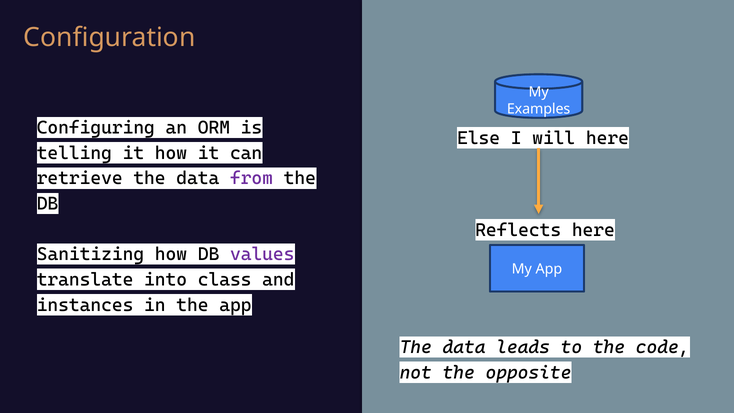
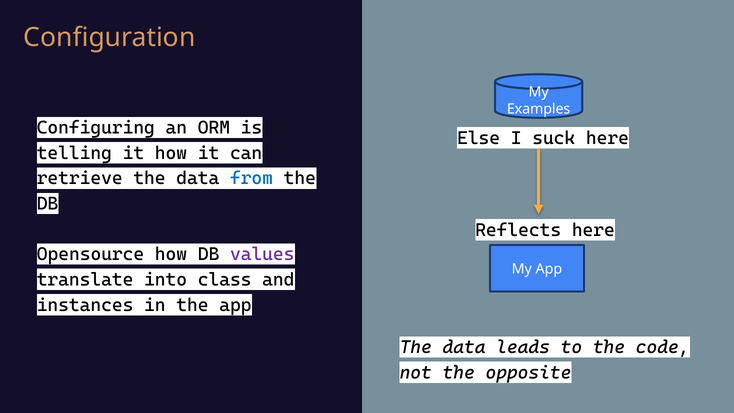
will: will -> suck (554, 138)
from colour: purple -> blue (252, 178)
Sanitizing: Sanitizing -> Opensource (91, 254)
